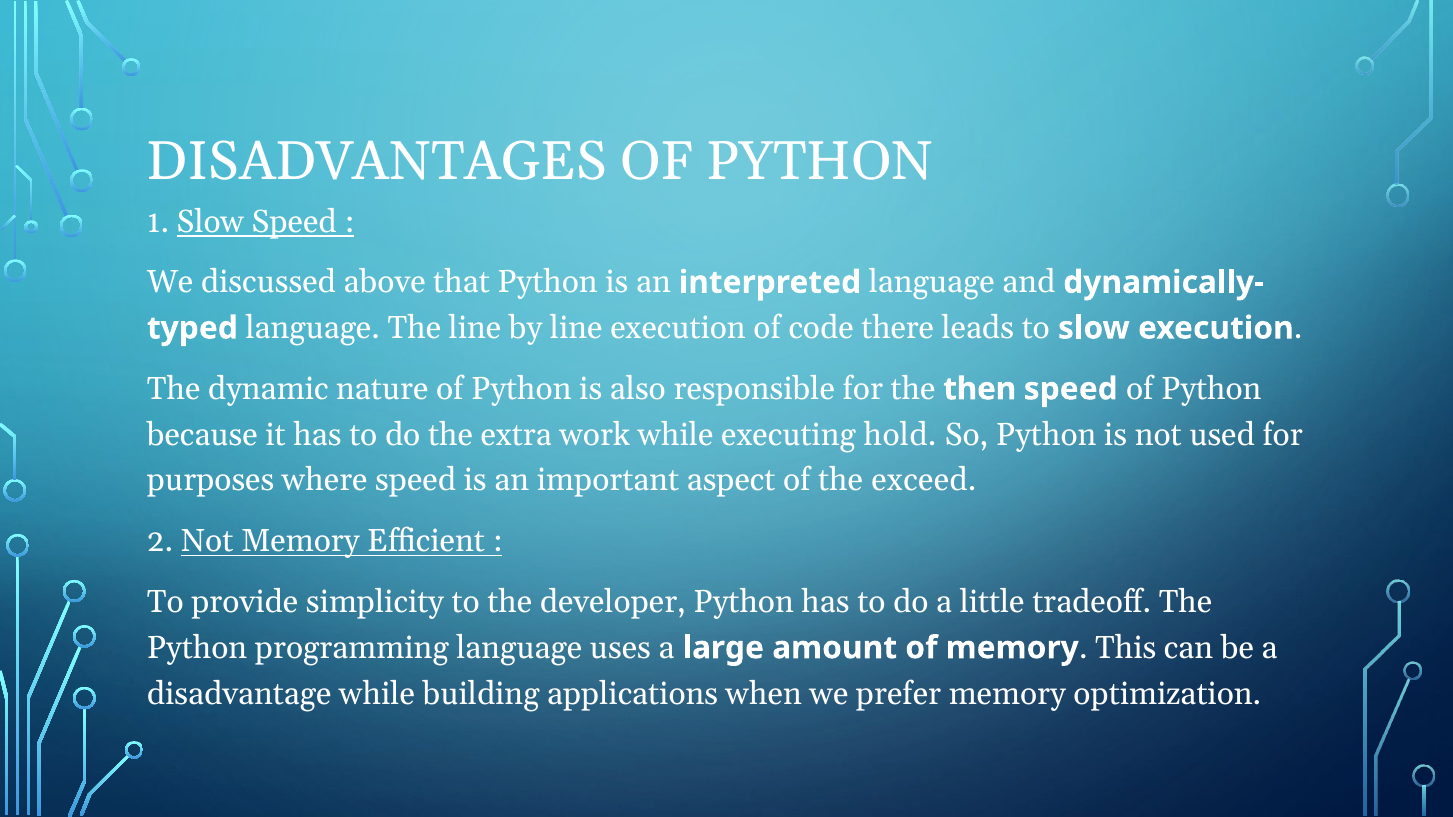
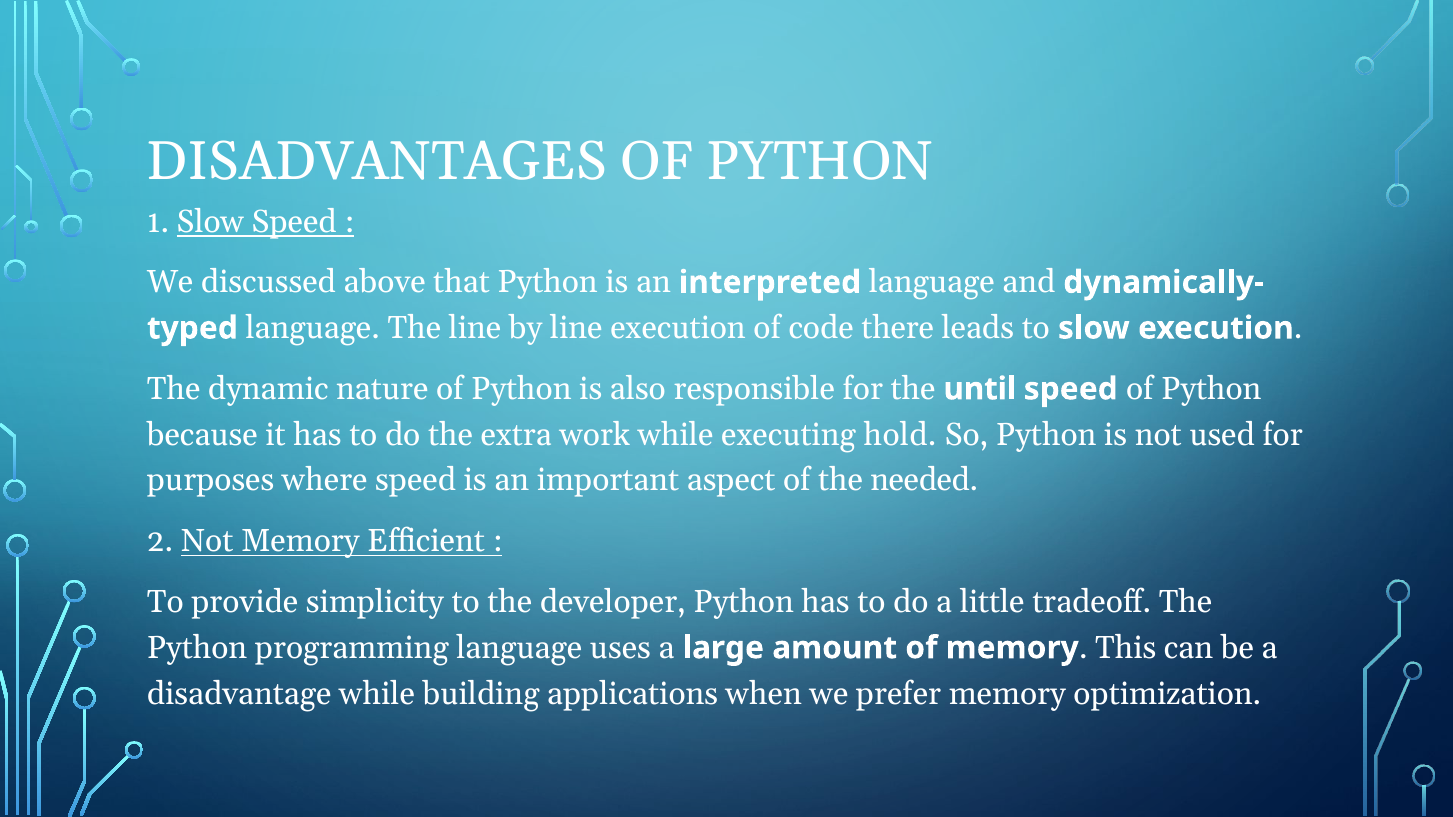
then: then -> until (980, 389)
exceed: exceed -> needed (924, 481)
